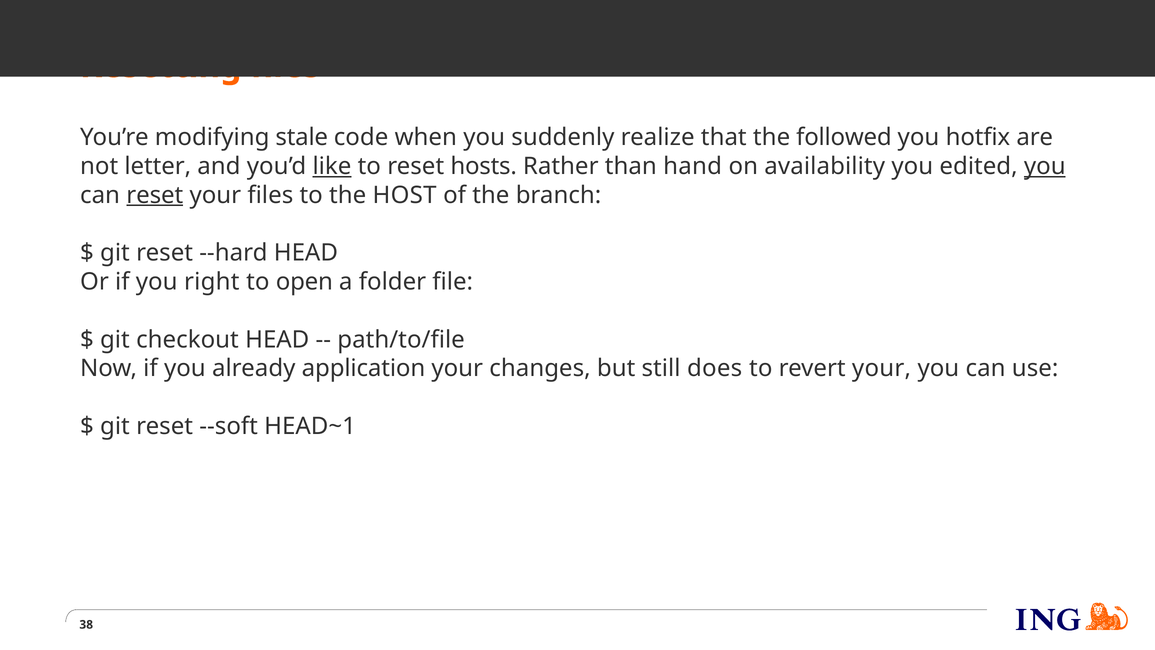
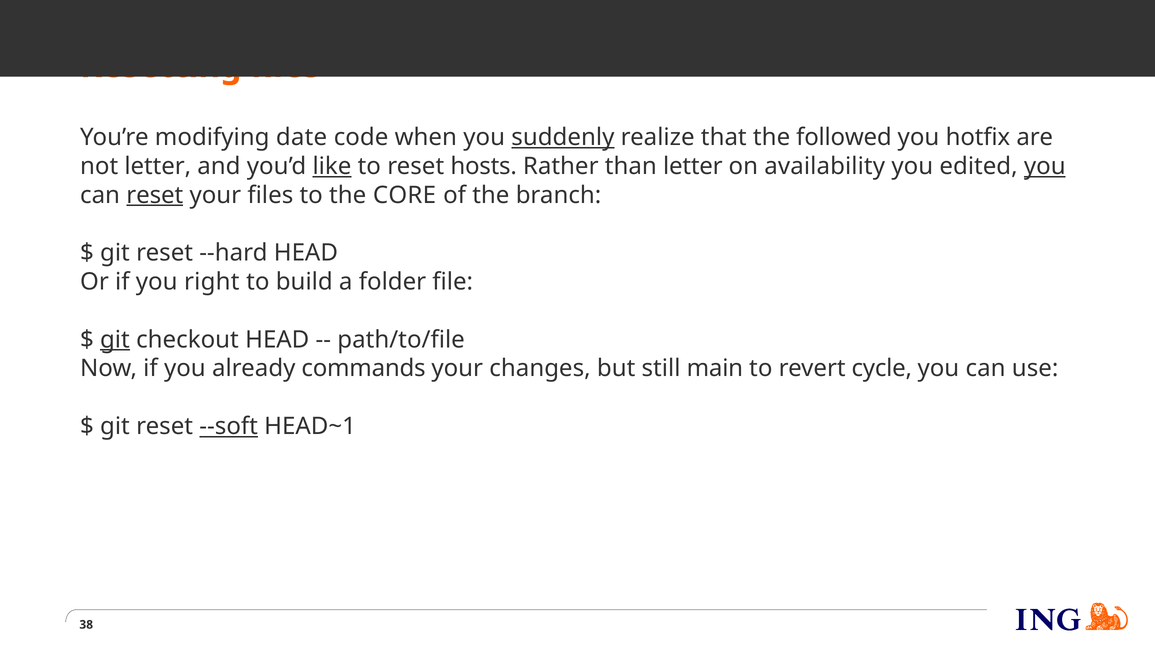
stale: stale -> date (302, 137)
suddenly underline: none -> present (563, 137)
than hand: hand -> letter (693, 166)
HOST: HOST -> CORE (405, 195)
open: open -> build (304, 282)
git underline: none -> present (115, 339)
already application: application -> commands (364, 368)
does: does -> main (715, 368)
revert your: your -> cycle (882, 368)
--soft underline: none -> present (229, 426)
